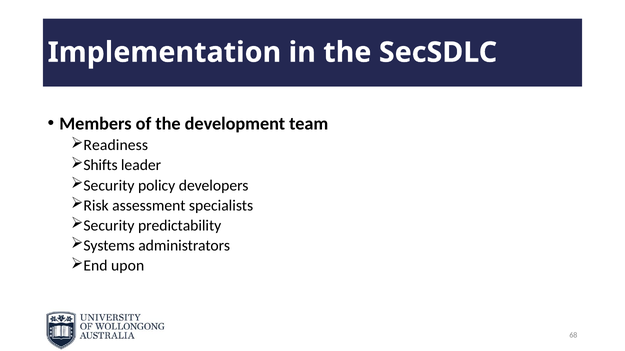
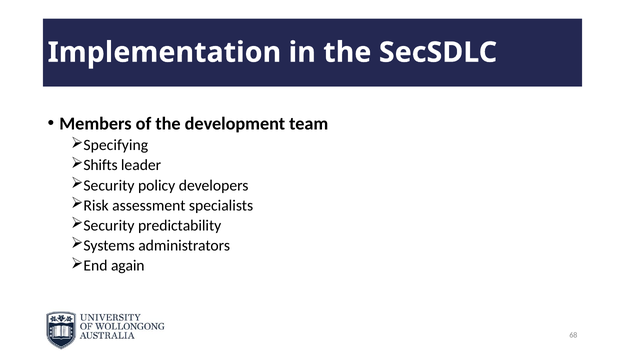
Readiness: Readiness -> Specifying (116, 145)
upon: upon -> again (128, 266)
